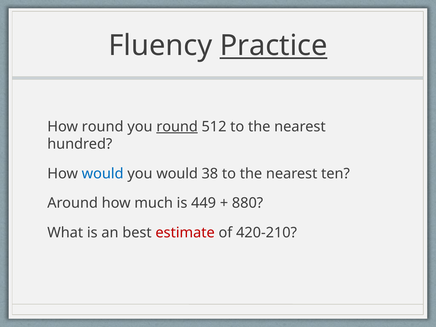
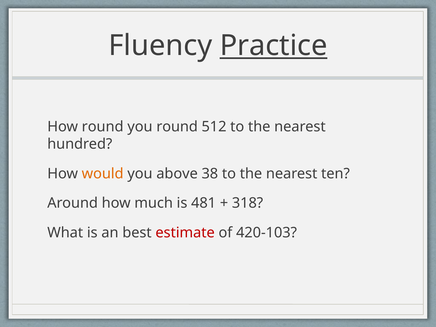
round underline: present -> none (177, 127)
would colour: blue -> orange (103, 174)
you would: would -> above (177, 174)
449: 449 -> 481 (204, 203)
880: 880 -> 318 (248, 203)
420-210: 420-210 -> 420-103 (267, 233)
